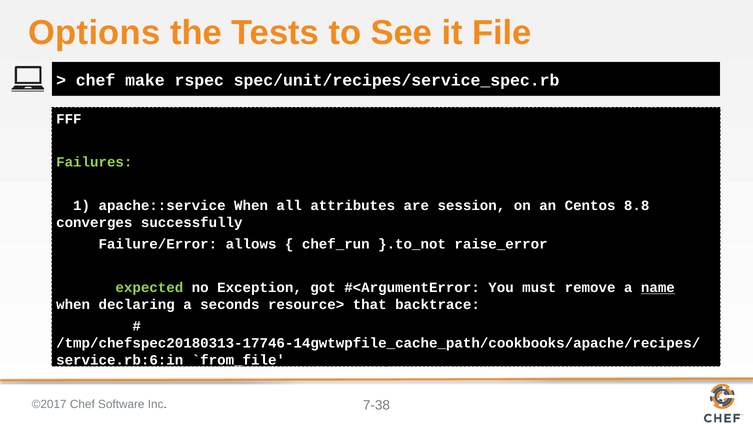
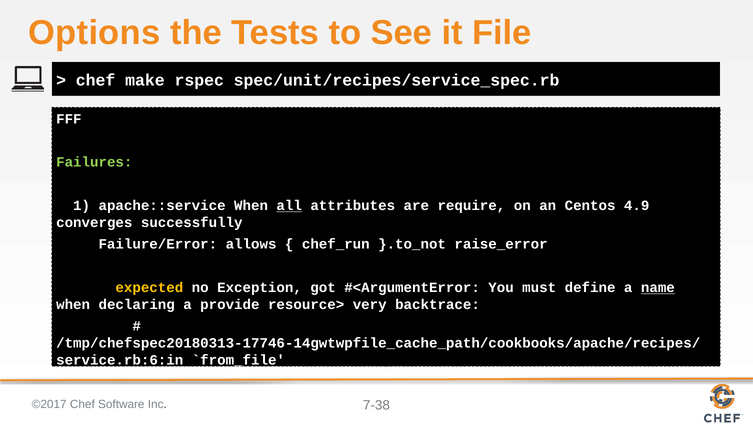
all underline: none -> present (289, 205)
session: session -> require (471, 205)
8.8: 8.8 -> 4.9 (637, 205)
expected colour: light green -> yellow (149, 287)
remove: remove -> define (590, 287)
seconds: seconds -> provide (230, 304)
that: that -> very (370, 304)
